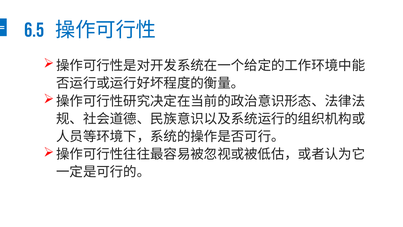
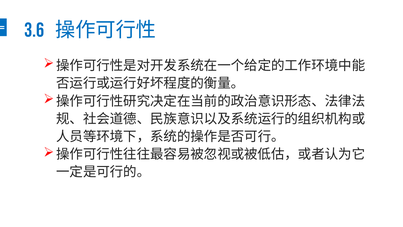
6.5: 6.5 -> 3.6 (34, 30)
